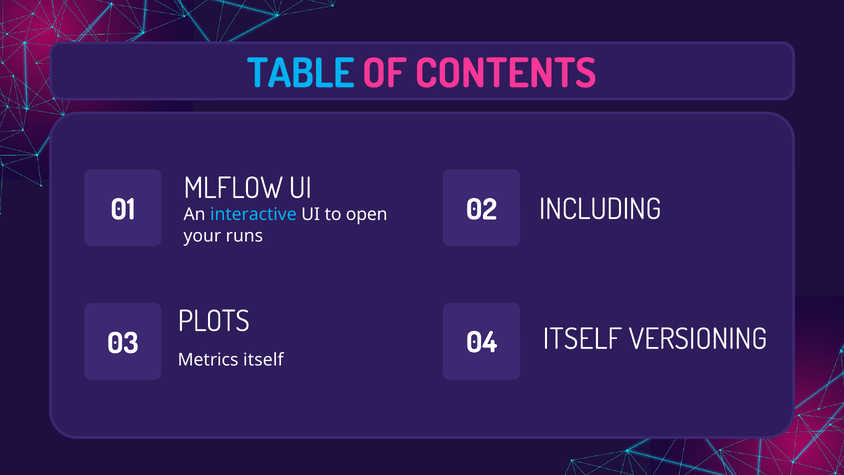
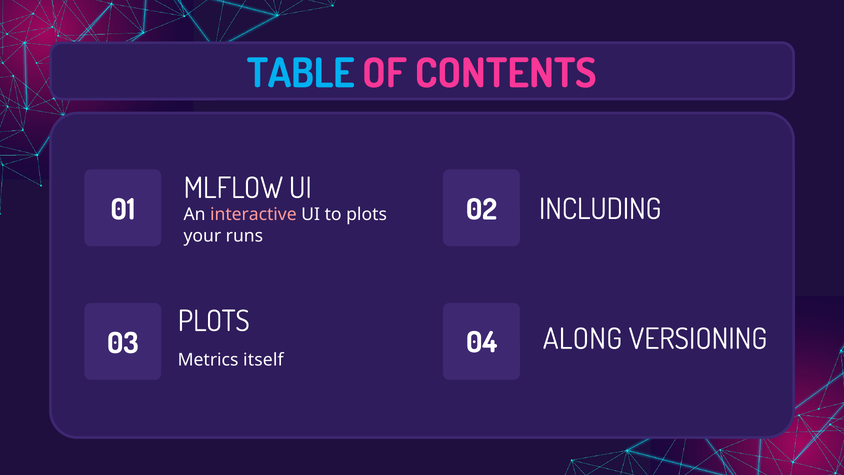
interactive colour: light blue -> pink (253, 215)
to open: open -> plots (367, 215)
04 ITSELF: ITSELF -> ALONG (582, 339)
